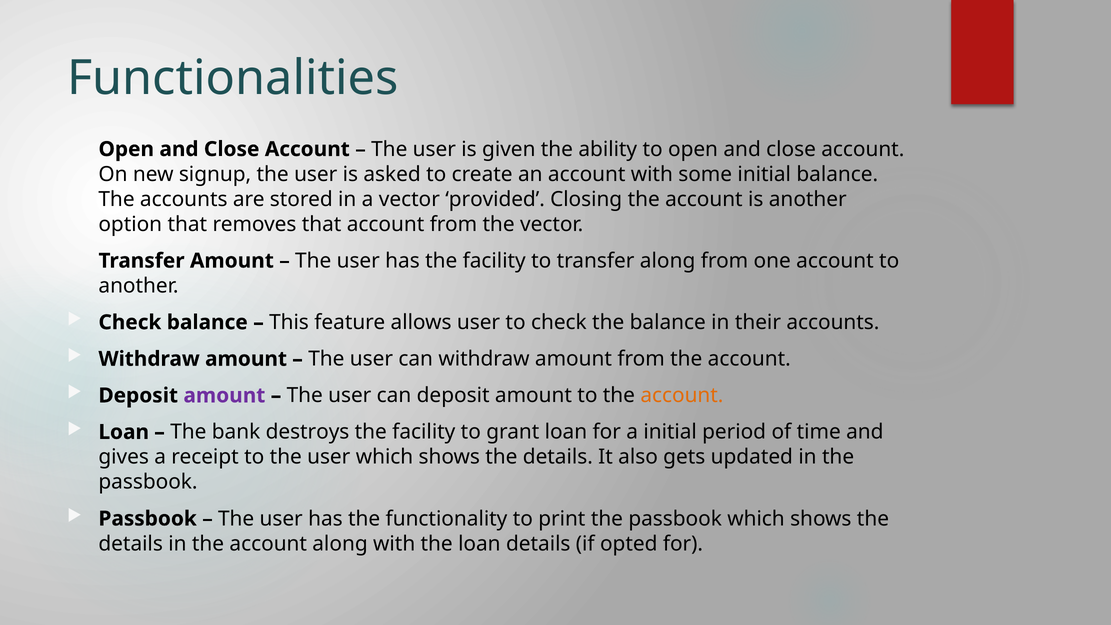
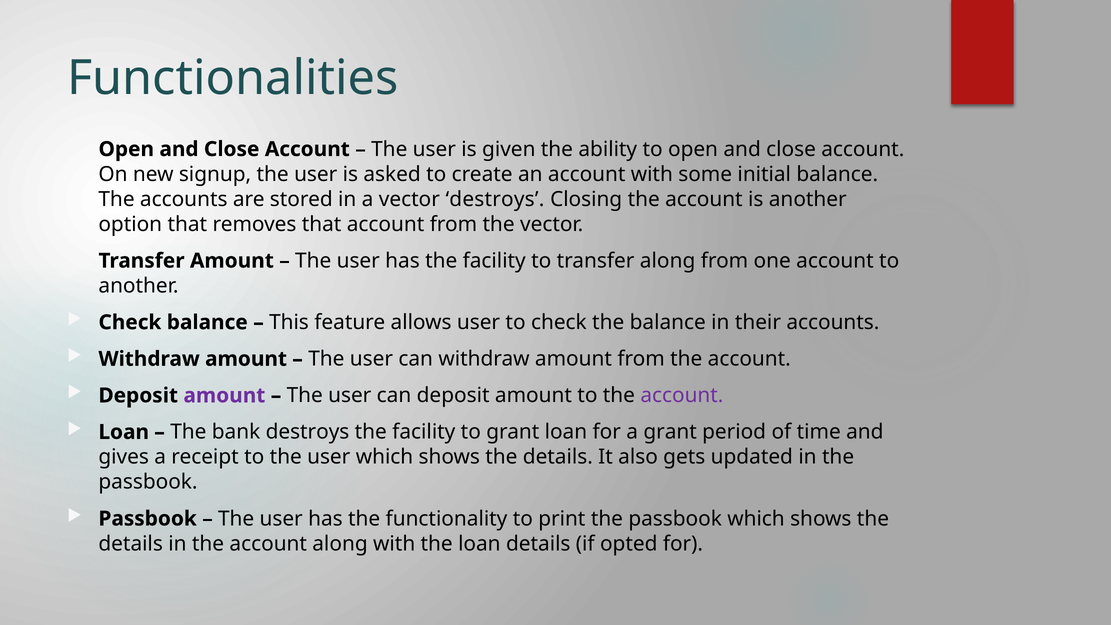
vector provided: provided -> destroys (495, 199)
account colour: orange -> purple (682, 395)
a initial: initial -> grant (670, 432)
